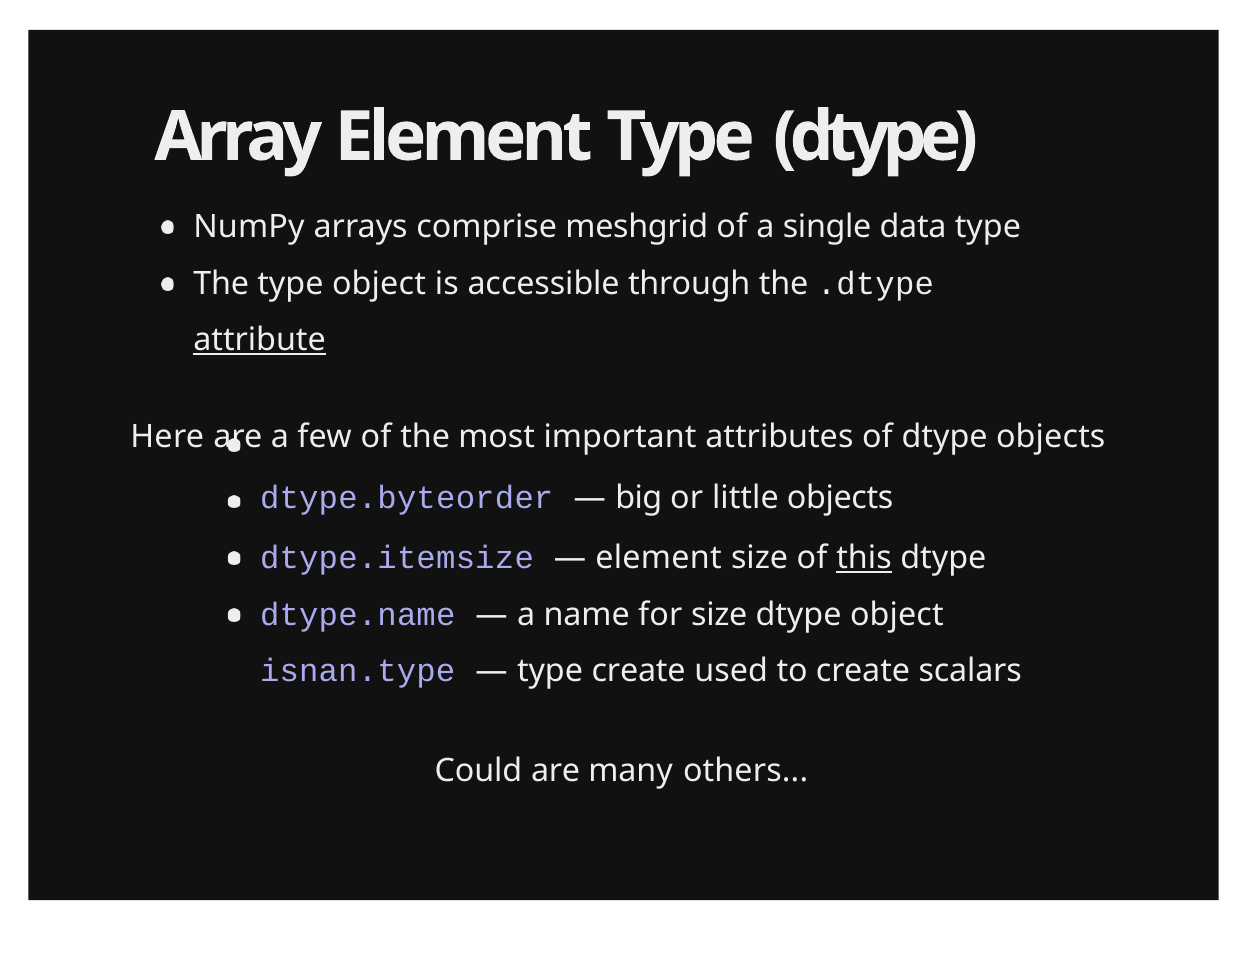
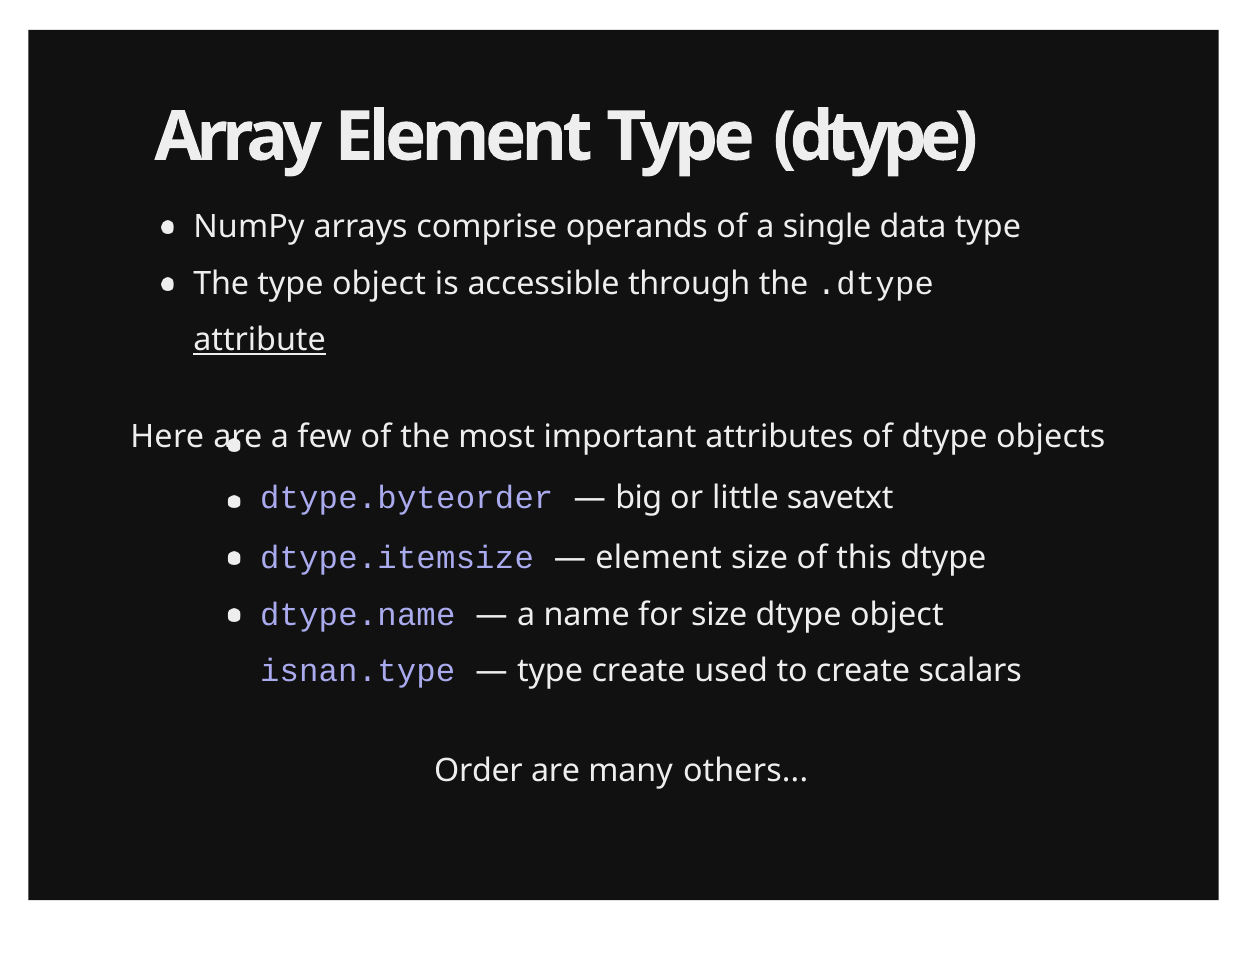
meshgrid: meshgrid -> operands (637, 227)
little objects: objects -> savetxt (840, 498)
this underline: present -> none (864, 558)
Could: Could -> Order (478, 771)
